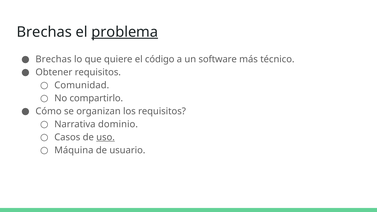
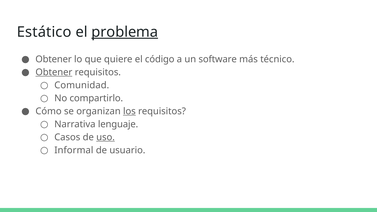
Brechas: Brechas -> Estático (44, 32)
Brechas: Brechas -> Obtener (54, 59)
Obtener underline: none -> present (54, 72)
los underline: none -> present (129, 111)
dominio: dominio -> lenguaje (118, 124)
Máquina: Máquina -> Informal (74, 150)
